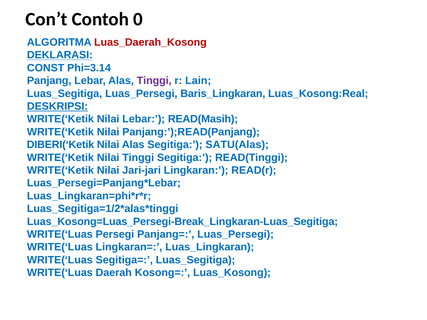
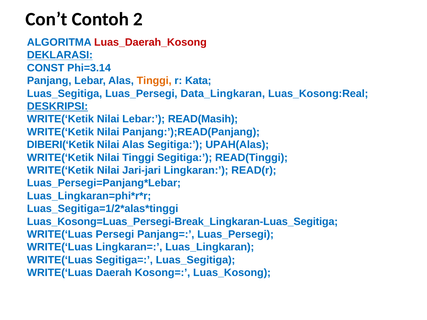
0: 0 -> 2 (138, 19)
Tinggi colour: purple -> orange (154, 81)
Lain: Lain -> Kata (198, 81)
Baris_Lingkaran: Baris_Lingkaran -> Data_Lingkaran (223, 94)
SATU(Alas: SATU(Alas -> UPAH(Alas (237, 145)
